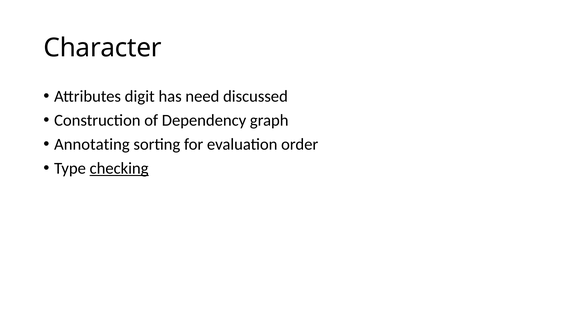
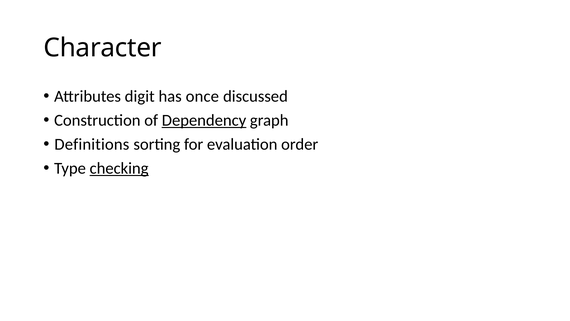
need: need -> once (202, 96)
Dependency underline: none -> present (204, 120)
Annotating: Annotating -> Definitions (92, 144)
